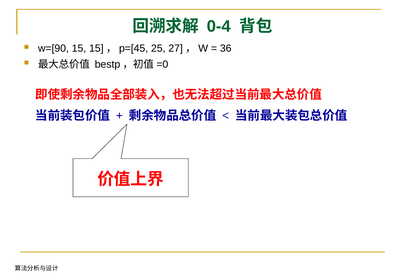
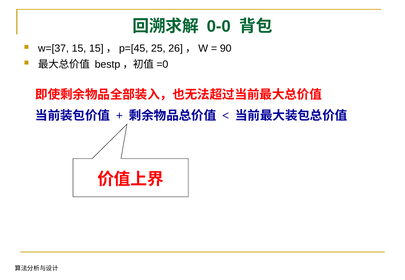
0-4: 0-4 -> 0-0 (219, 26)
w=[90: w=[90 -> w=[37 (53, 49)
27: 27 -> 26 (176, 49)
36: 36 -> 90 (226, 49)
